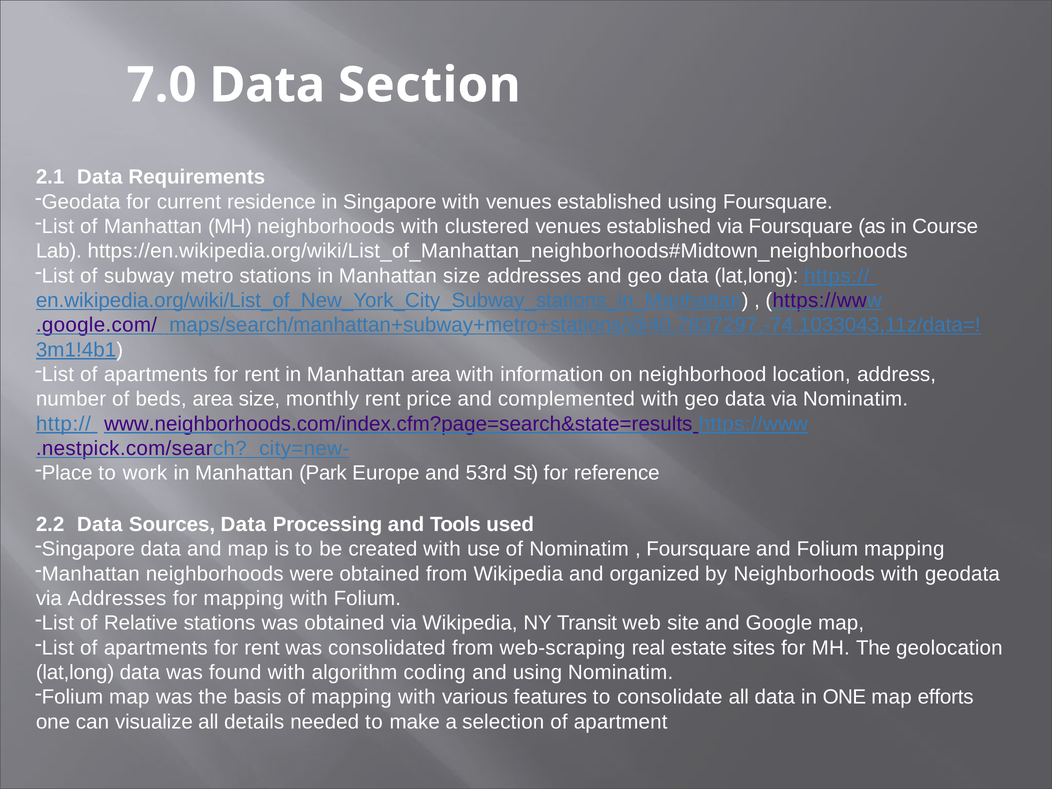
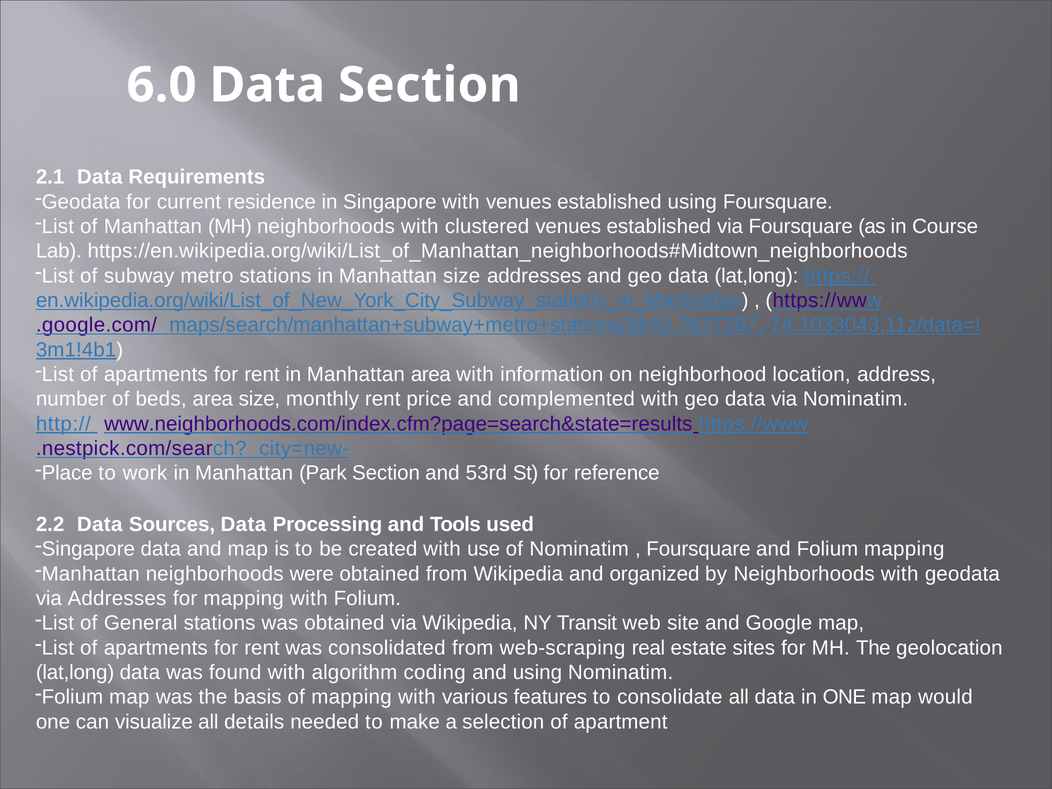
7.0: 7.0 -> 6.0 (162, 85)
Park Europe: Europe -> Section (386, 473)
Relative: Relative -> General (141, 623)
efforts: efforts -> would (945, 697)
